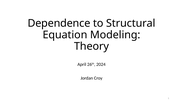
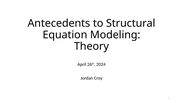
Dependence: Dependence -> Antecedents (59, 23)
